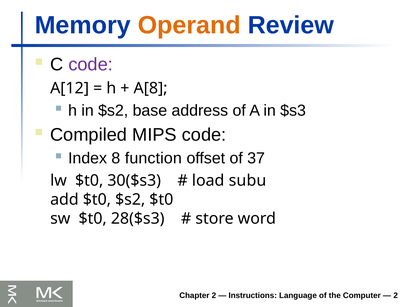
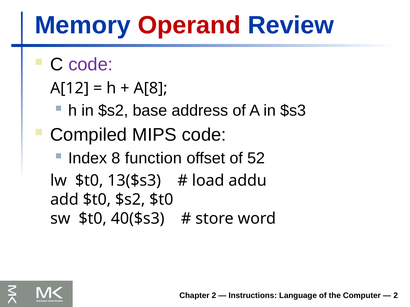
Operand colour: orange -> red (189, 25)
37: 37 -> 52 (256, 158)
30($s3: 30($s3 -> 13($s3 (134, 181)
subu: subu -> addu (248, 181)
28($s3: 28($s3 -> 40($s3 (138, 219)
